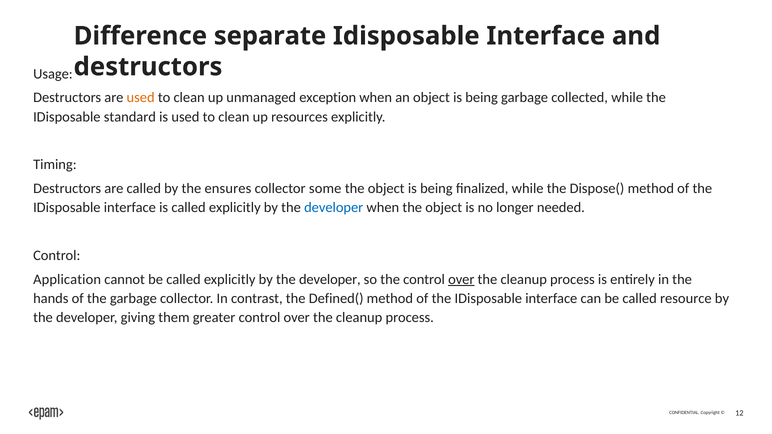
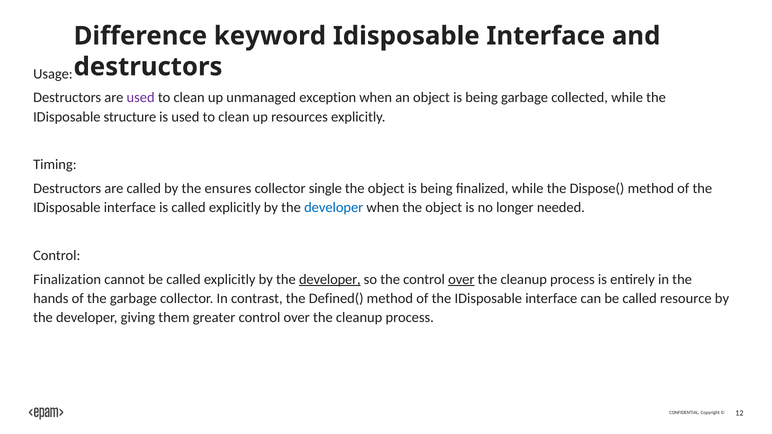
separate: separate -> keyword (270, 36)
used colour: orange -> purple (141, 98)
standard: standard -> structure (130, 117)
some: some -> single (325, 189)
Application: Application -> Finalization (67, 280)
developer underline: none -> present (330, 280)
